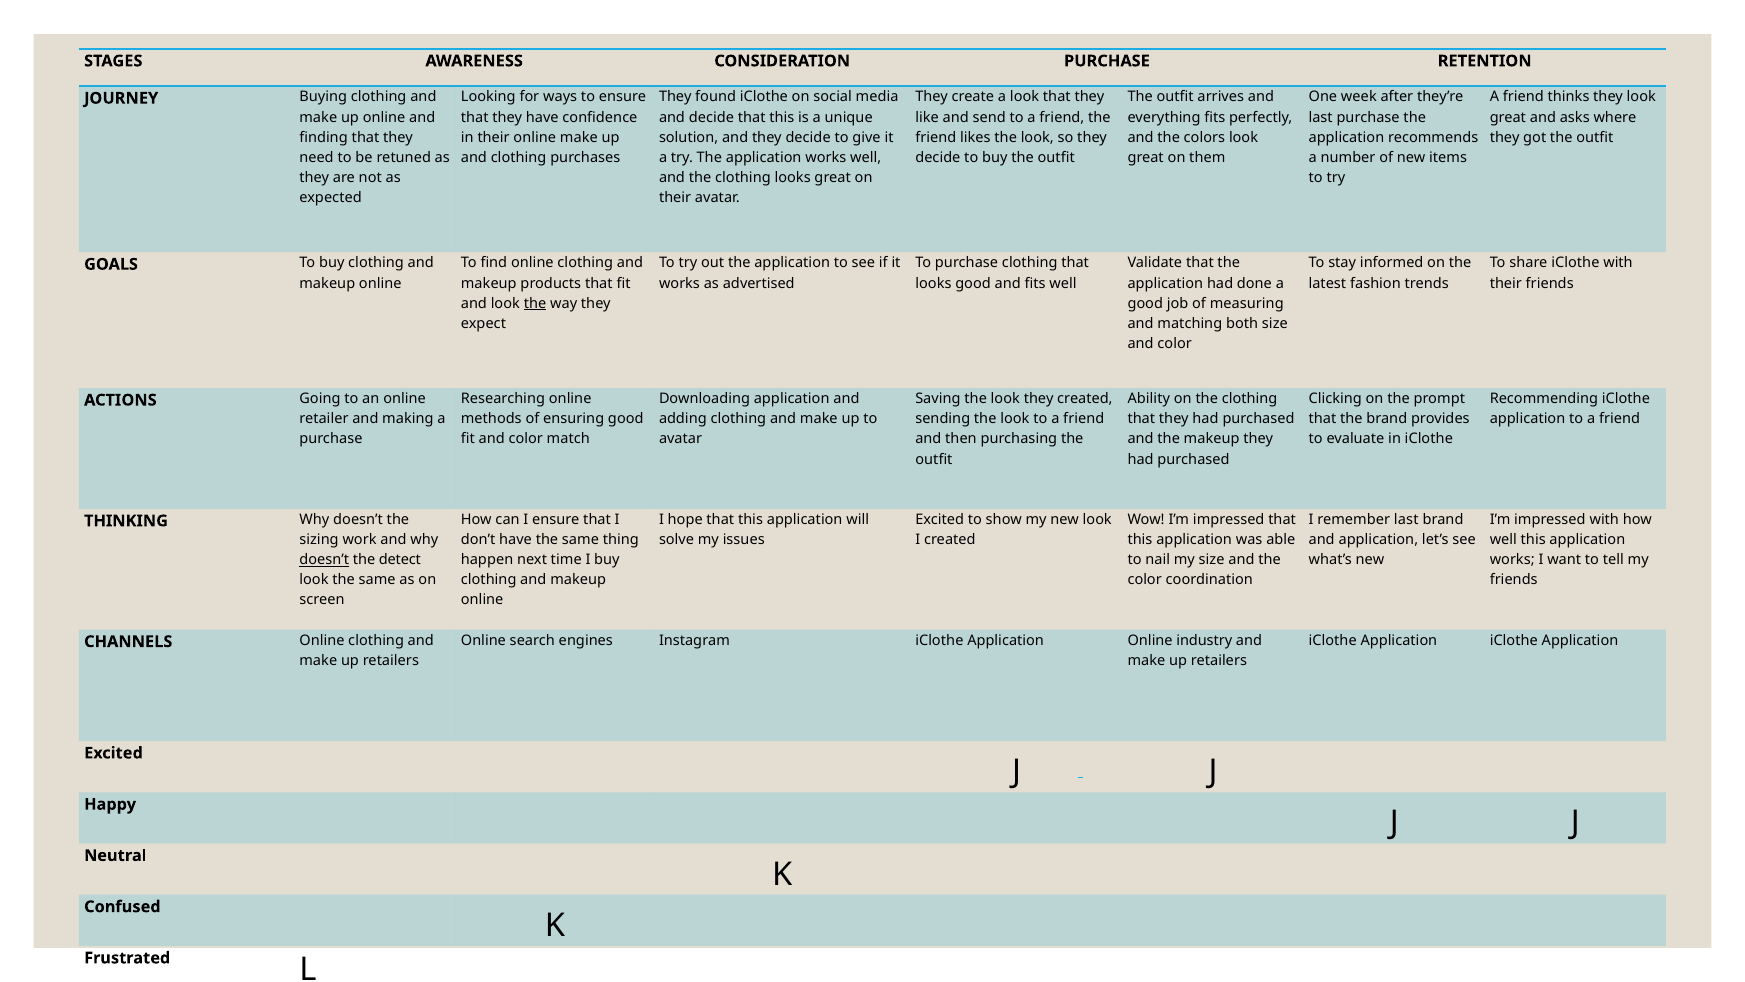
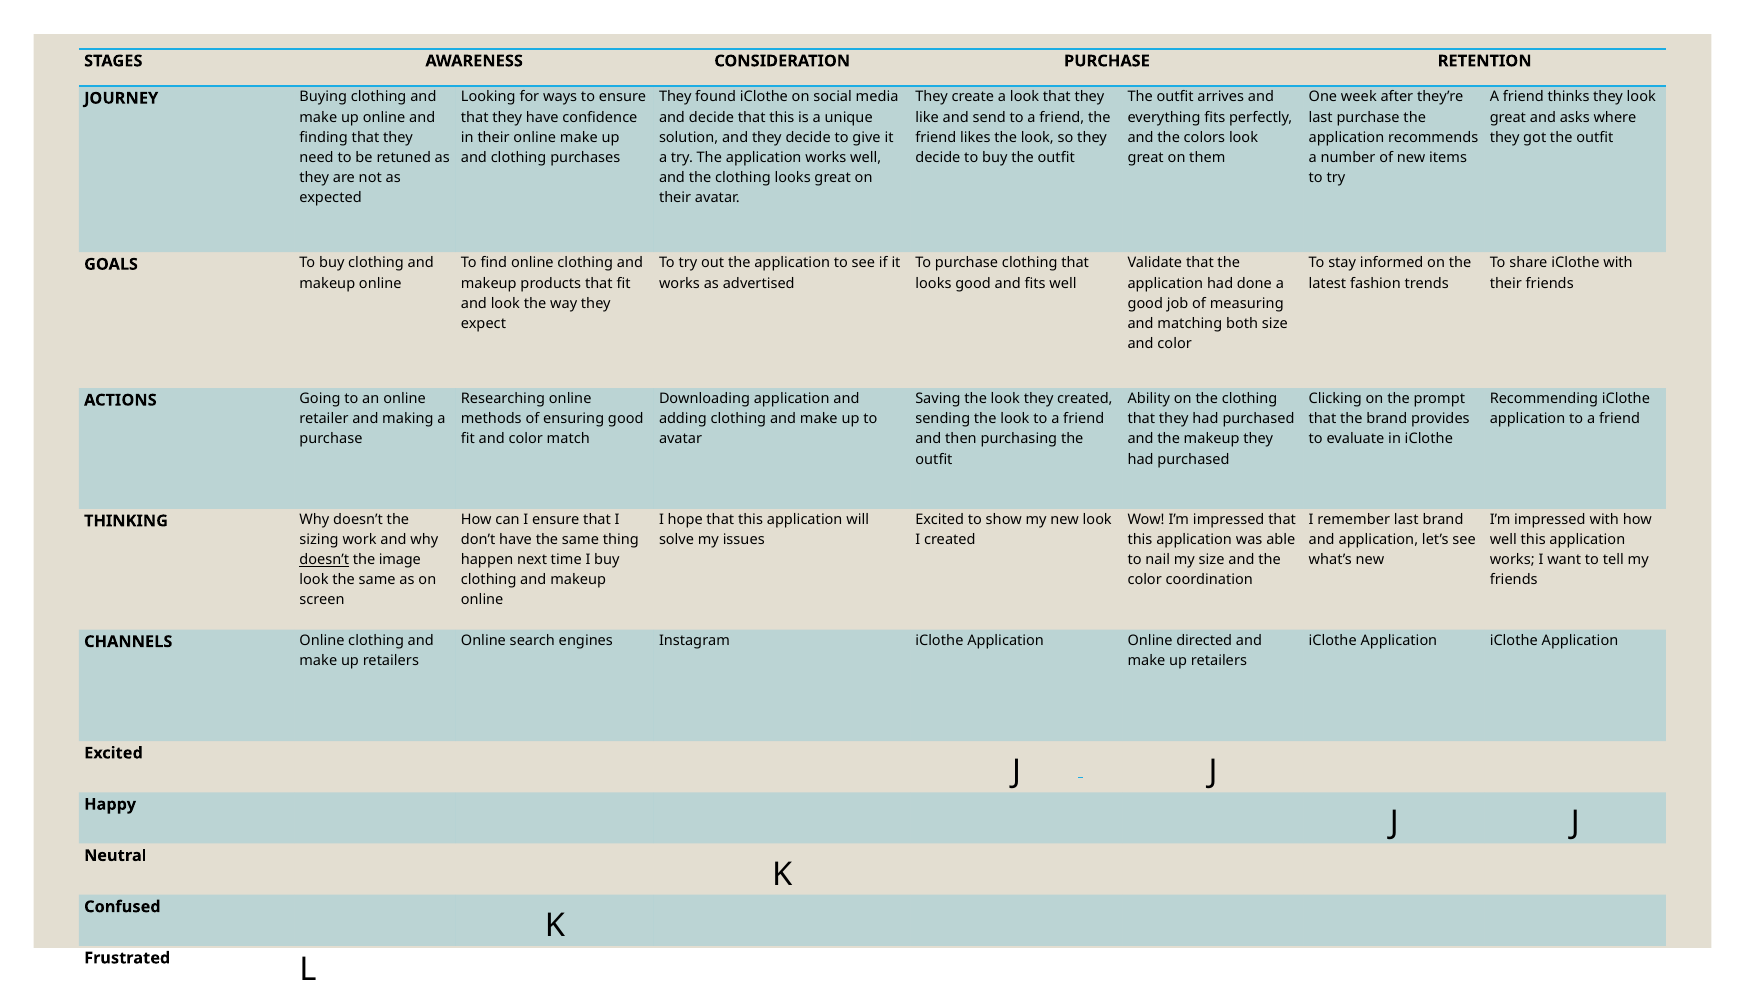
the underline: present -> none (535, 303)
detect: detect -> image (400, 560)
industry: industry -> directed (1204, 640)
